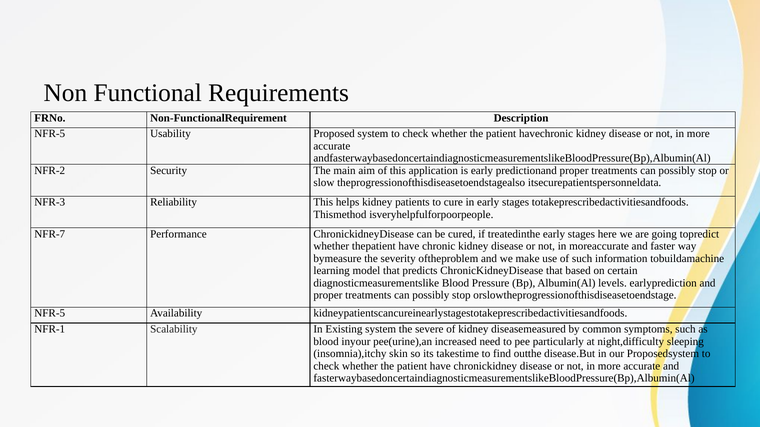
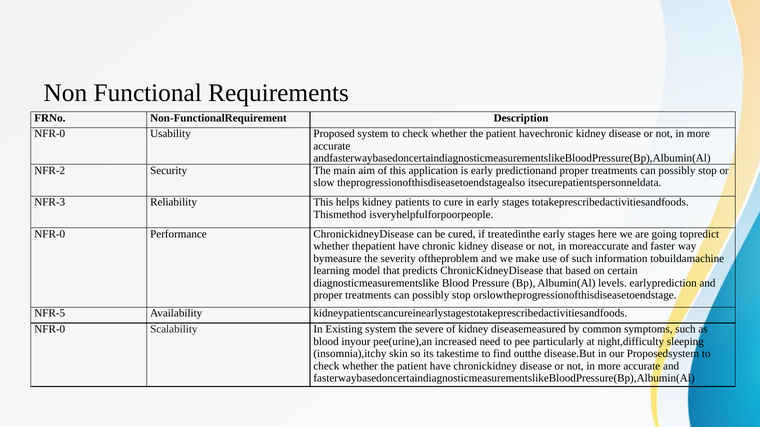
NFR-5: NFR-5 -> NFR-0 (50, 134)
NFR-7: NFR-7 -> NFR-0 (50, 234)
NFR-1: NFR-1 -> NFR-0 (50, 330)
